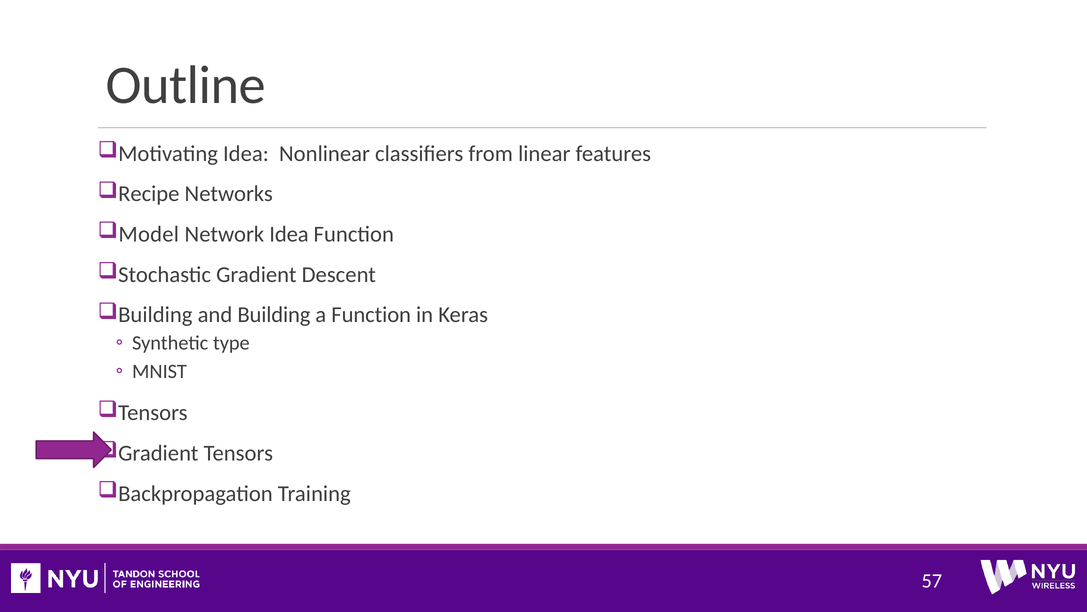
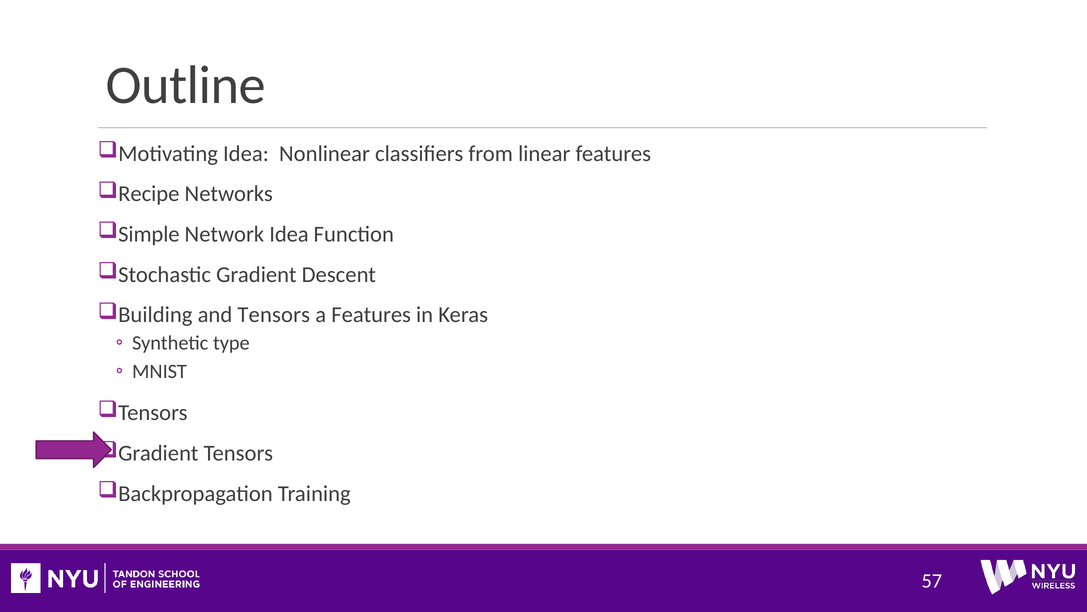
Model: Model -> Simple (149, 234)
and Building: Building -> Tensors (274, 315)
a Function: Function -> Features (371, 315)
